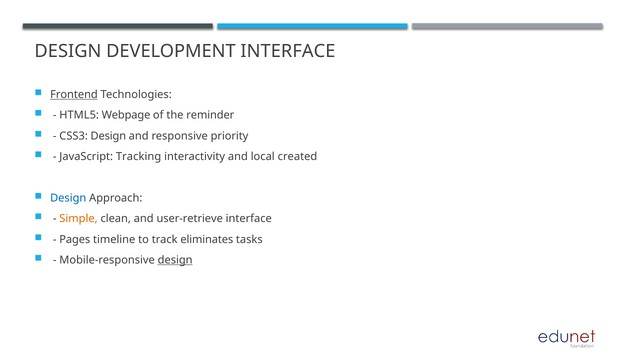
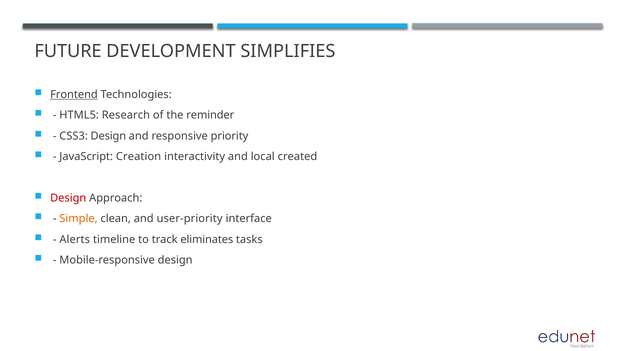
DESIGN: DESIGN -> FUTURE (68, 51)
DEVELOPMENT INTERFACE: INTERFACE -> SIMPLIFIES (288, 51)
Webpage: Webpage -> Research (126, 115)
Tracking: Tracking -> Creation (139, 157)
Design colour: blue -> red (68, 198)
user-retrieve: user-retrieve -> user-priority (190, 219)
Pages: Pages -> Alerts (75, 240)
design underline: present -> none (175, 261)
